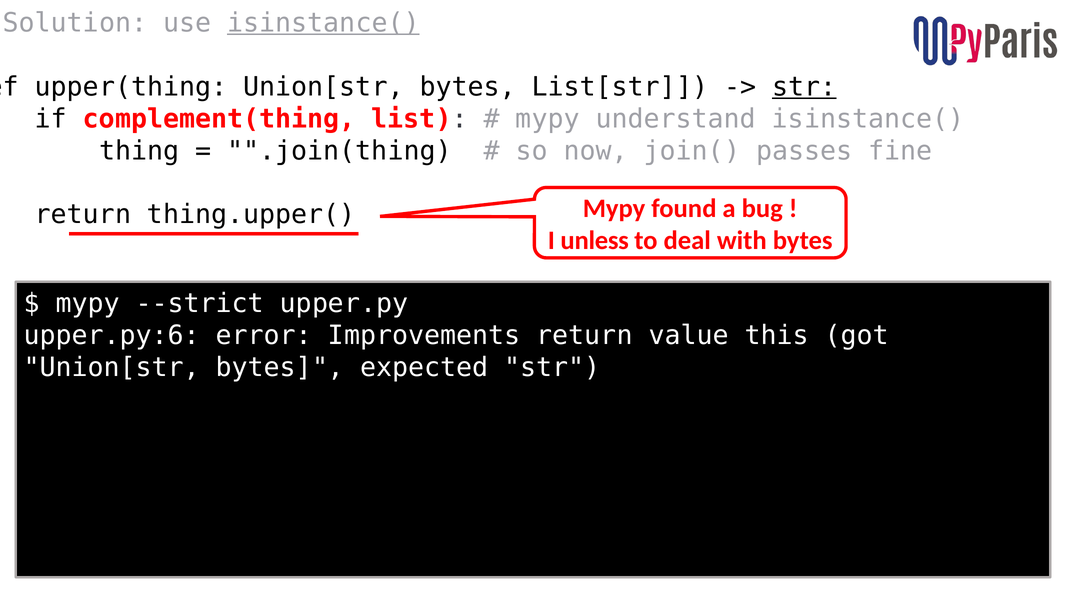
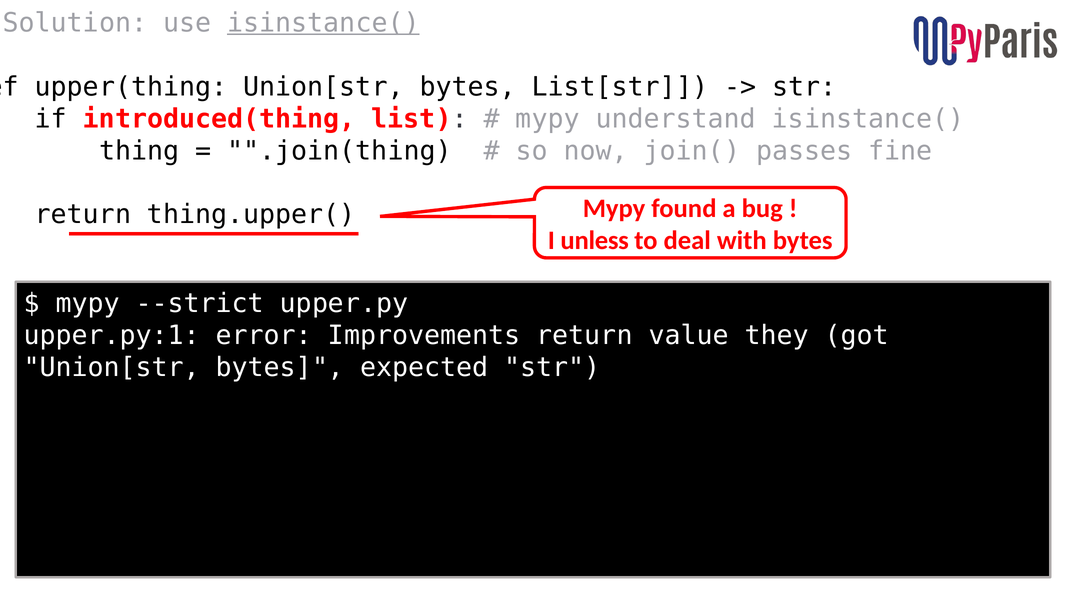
str underline: present -> none (804, 87)
complement(thing: complement(thing -> introduced(thing (219, 119)
upper.py:6: upper.py:6 -> upper.py:1 (112, 336)
this: this -> they (777, 336)
